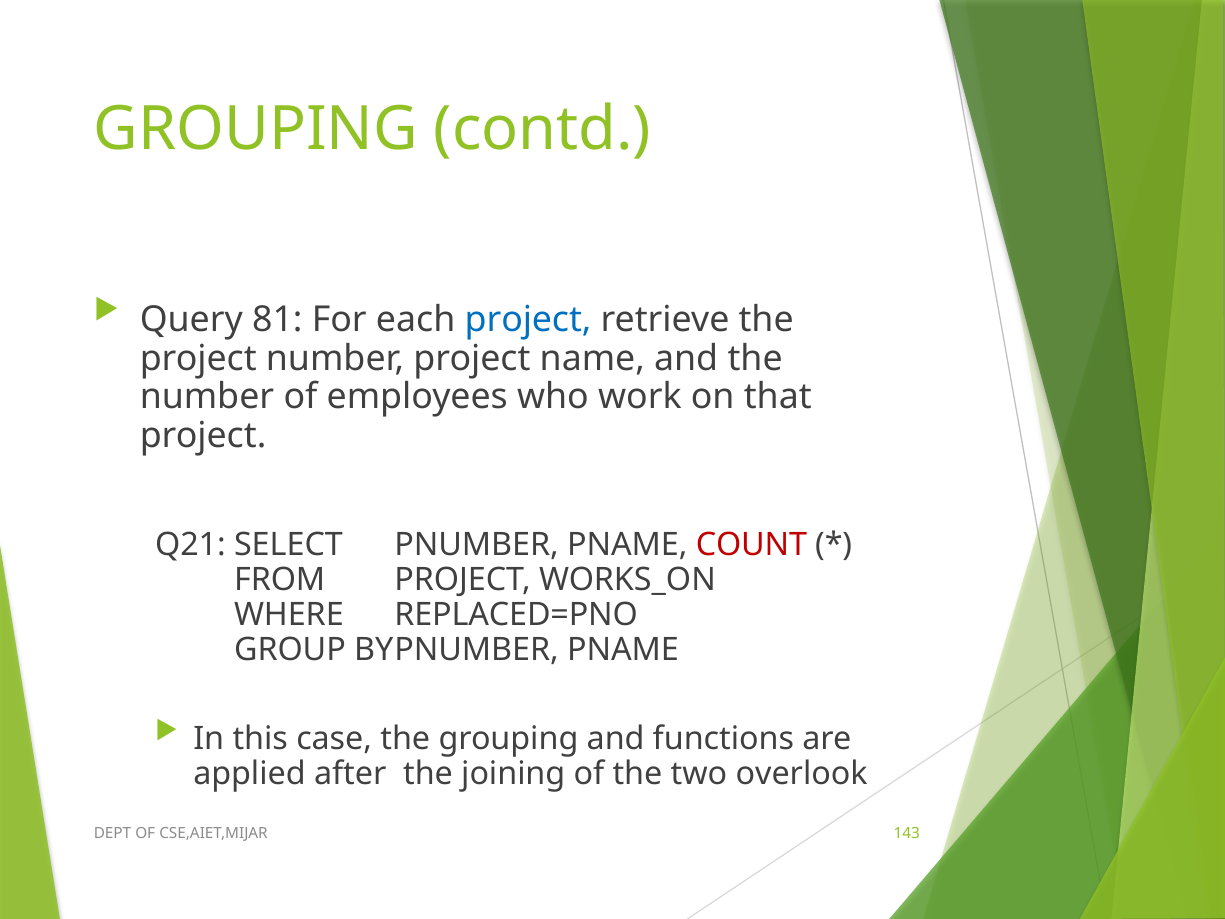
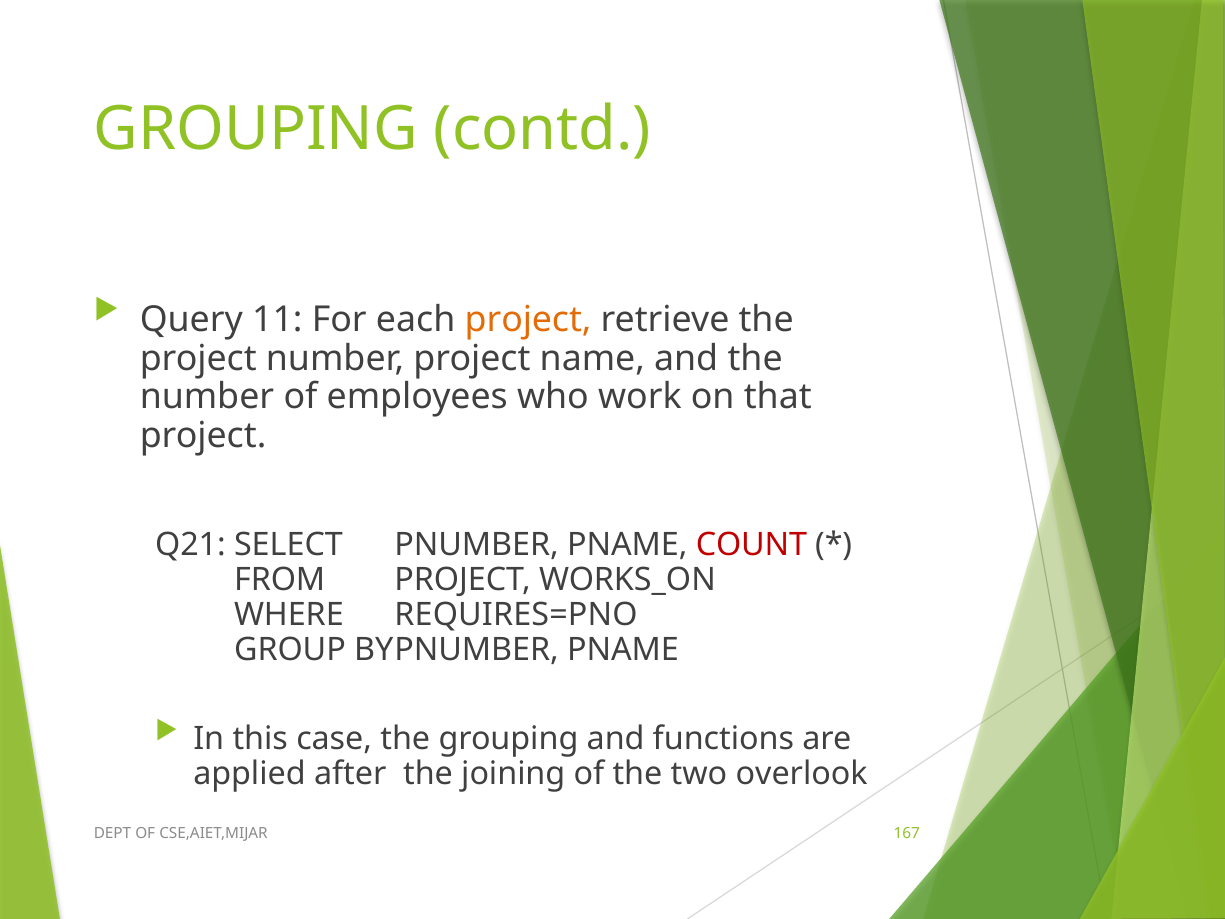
81: 81 -> 11 (277, 320)
project colour: blue -> orange (528, 320)
REPLACED=PNO: REPLACED=PNO -> REQUIRES=PNO (516, 615)
143: 143 -> 167 (907, 834)
